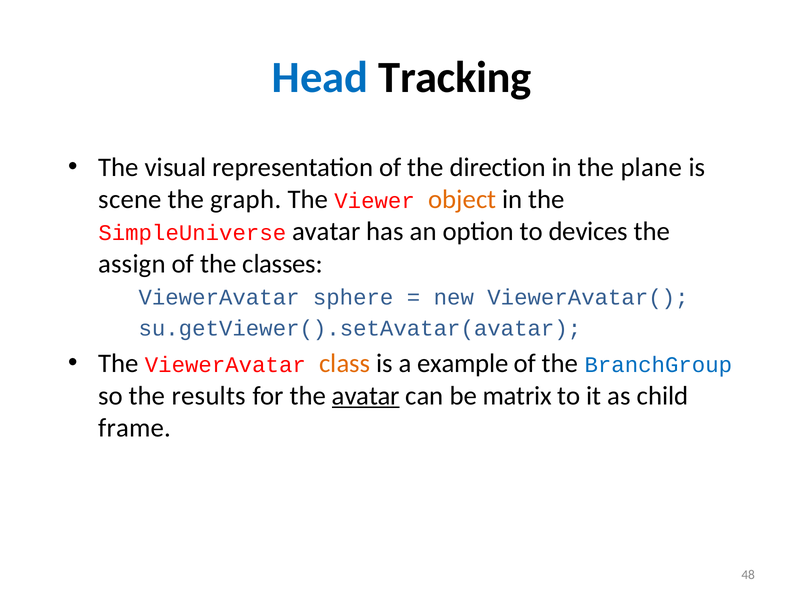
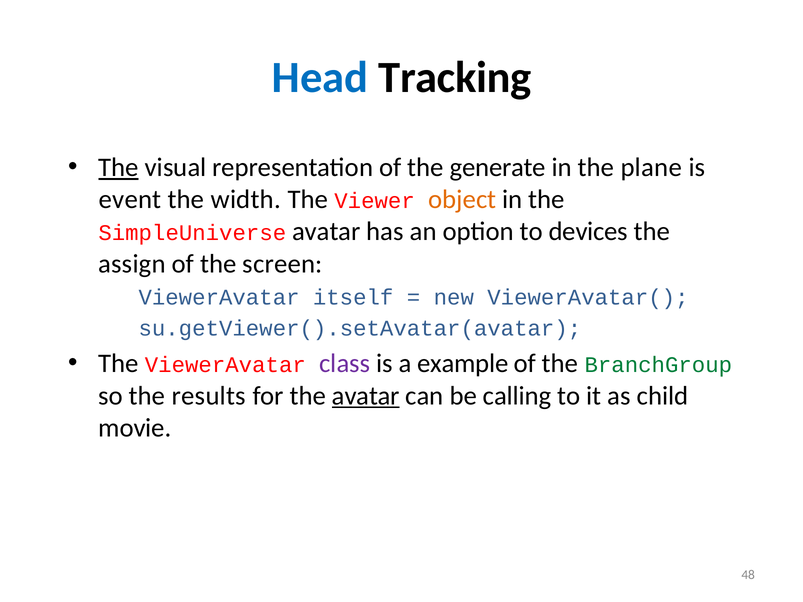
The underline: none -> present (119, 168)
direction: direction -> generate (498, 168)
scene: scene -> event (130, 200)
graph: graph -> width (246, 200)
classes: classes -> screen (282, 264)
sphere: sphere -> itself (353, 297)
class colour: orange -> purple (345, 364)
BranchGroup colour: blue -> green (658, 365)
matrix: matrix -> calling (517, 396)
frame: frame -> movie (135, 428)
